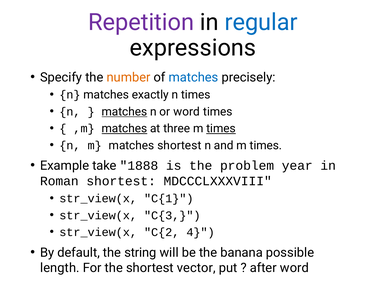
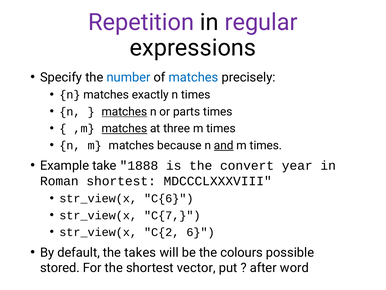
regular colour: blue -> purple (261, 22)
number colour: orange -> blue (129, 77)
or word: word -> parts (187, 111)
times underline: present -> none (221, 128)
matches shortest: shortest -> because (179, 145)
and underline: none -> present (224, 145)
problem: problem -> convert (247, 165)
C{1: C{1 -> C{6 (169, 198)
C{3: C{3 -> C{7 (172, 215)
4: 4 -> 6 (201, 232)
string: string -> takes (140, 252)
banana: banana -> colours (242, 252)
length: length -> stored (60, 268)
